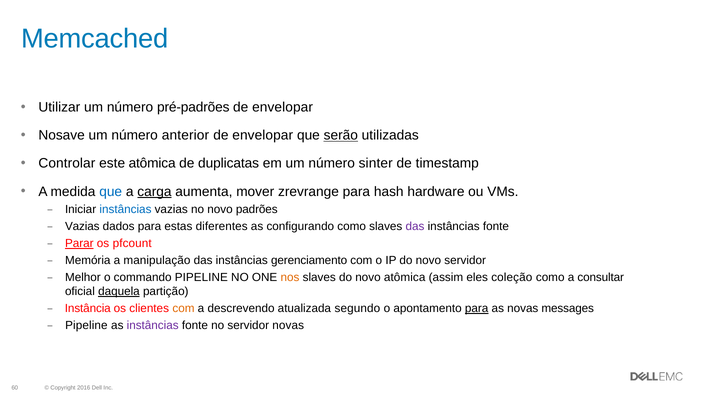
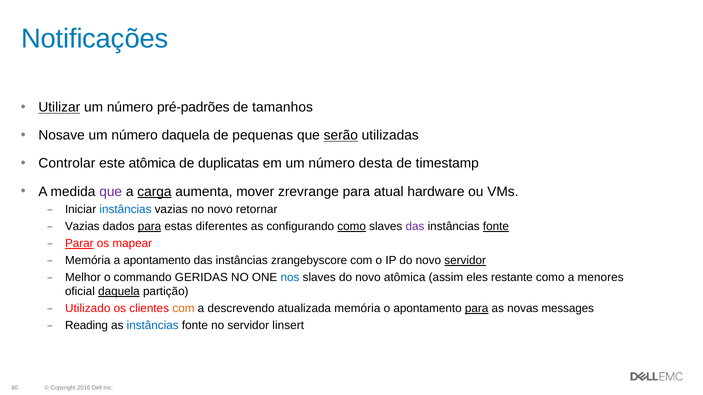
Memcached: Memcached -> Notificações (95, 39)
Utilizar underline: none -> present (59, 107)
envelopar: envelopar -> tamanhos (283, 107)
número anterior: anterior -> daquela (186, 136)
envelopar: envelopar -> pequenas (263, 136)
sinter: sinter -> desta (376, 164)
que colour: blue -> purple (111, 192)
hash: hash -> atual (389, 192)
padrões: padrões -> retornar (257, 210)
para underline: none -> present (150, 227)
como underline: none -> present (352, 227)
fonte underline: none -> present (496, 227)
pfcount: pfcount -> mapear (132, 244)
a manipulação: manipulação -> apontamento (157, 261)
gerenciamento: gerenciamento -> zrangebyscore (309, 261)
servidor underline: none -> present (465, 261)
commando PIPELINE: PIPELINE -> GERIDAS (201, 278)
nos colour: orange -> blue (290, 278)
coleção: coleção -> restante (512, 278)
consultar: consultar -> menores (601, 278)
Instância: Instância -> Utilizado (88, 309)
atualizada segundo: segundo -> memória (357, 309)
Pipeline: Pipeline -> Reading (87, 326)
instâncias colour: purple -> blue (153, 326)
servidor novas: novas -> linsert (288, 326)
